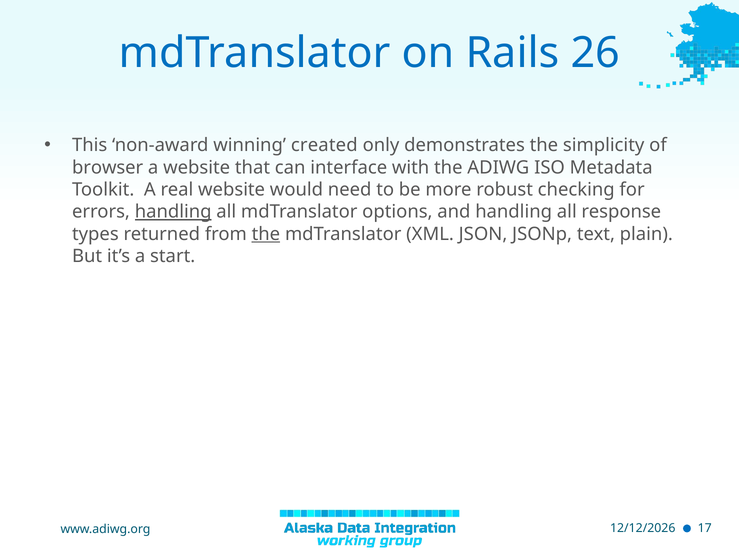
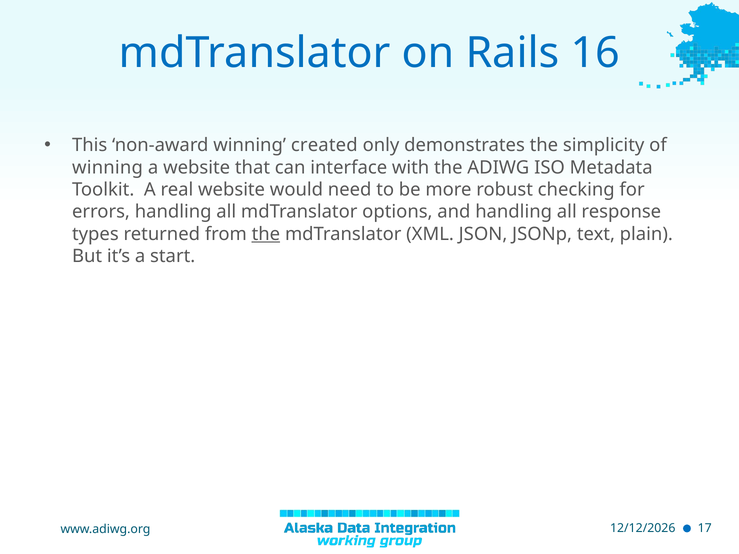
26: 26 -> 16 (595, 53)
browser: browser -> winning (108, 168)
handling underline: present -> none (173, 212)
